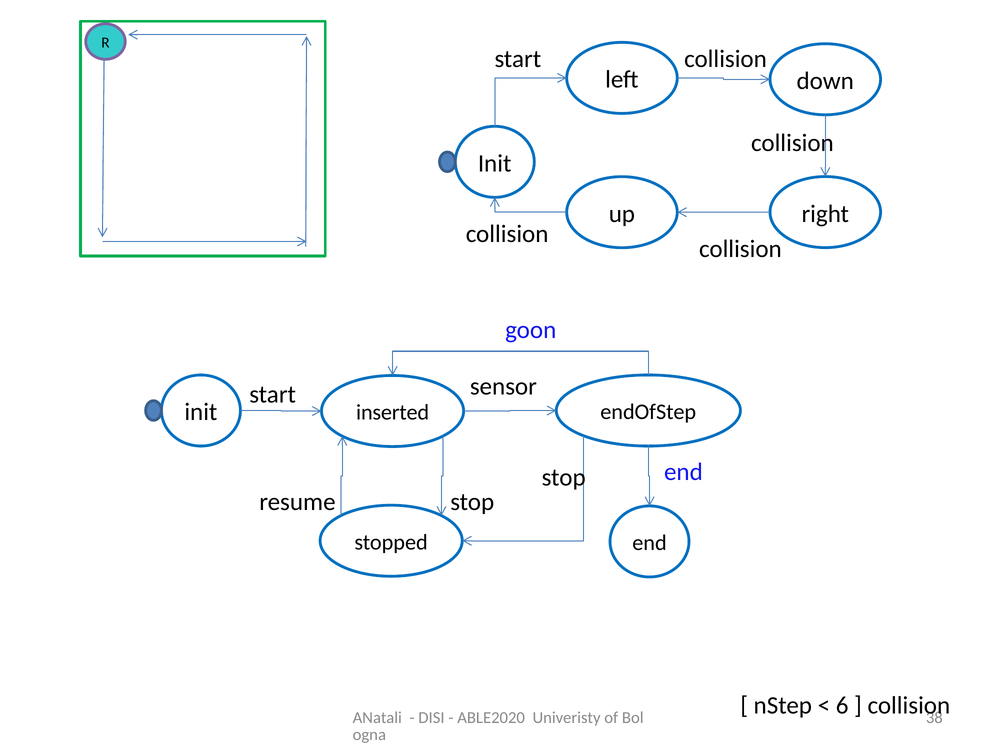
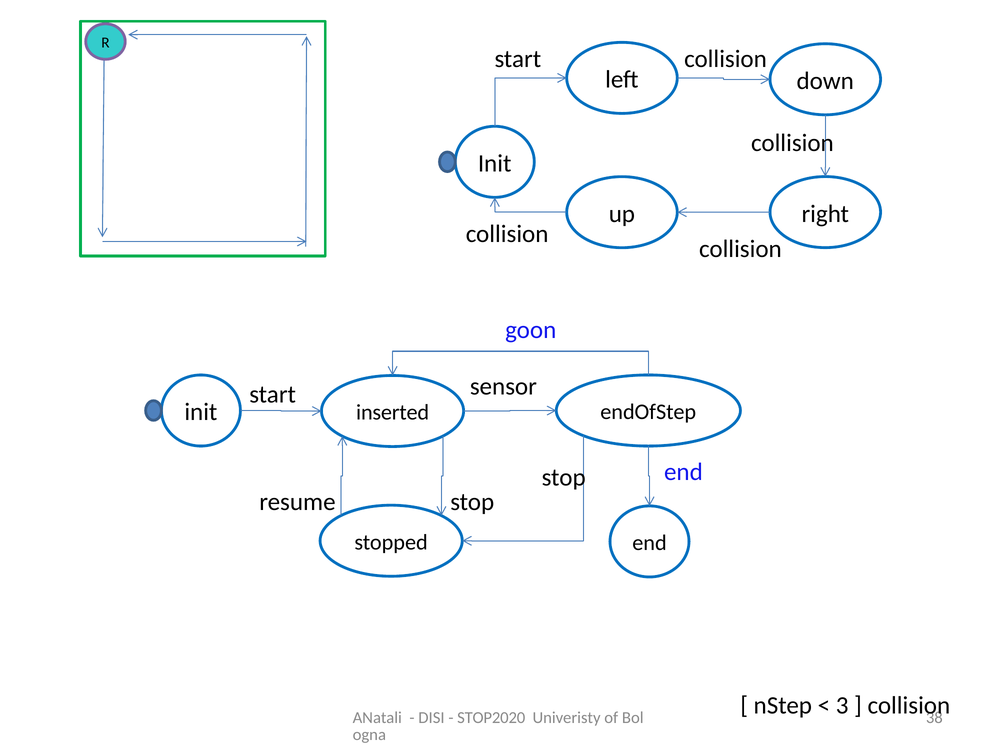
6: 6 -> 3 (842, 706)
ABLE2020: ABLE2020 -> STOP2020 (491, 718)
